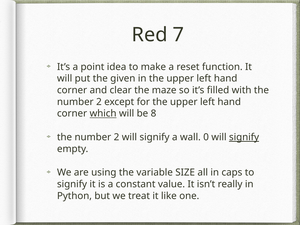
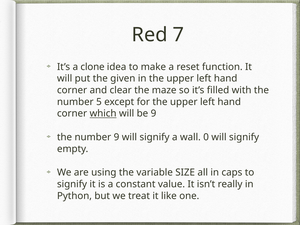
point: point -> clone (93, 67)
2: 2 -> 5 (99, 102)
be 8: 8 -> 9 (154, 113)
2: 2 -> 9 (116, 137)
signify underline: present -> none (244, 137)
